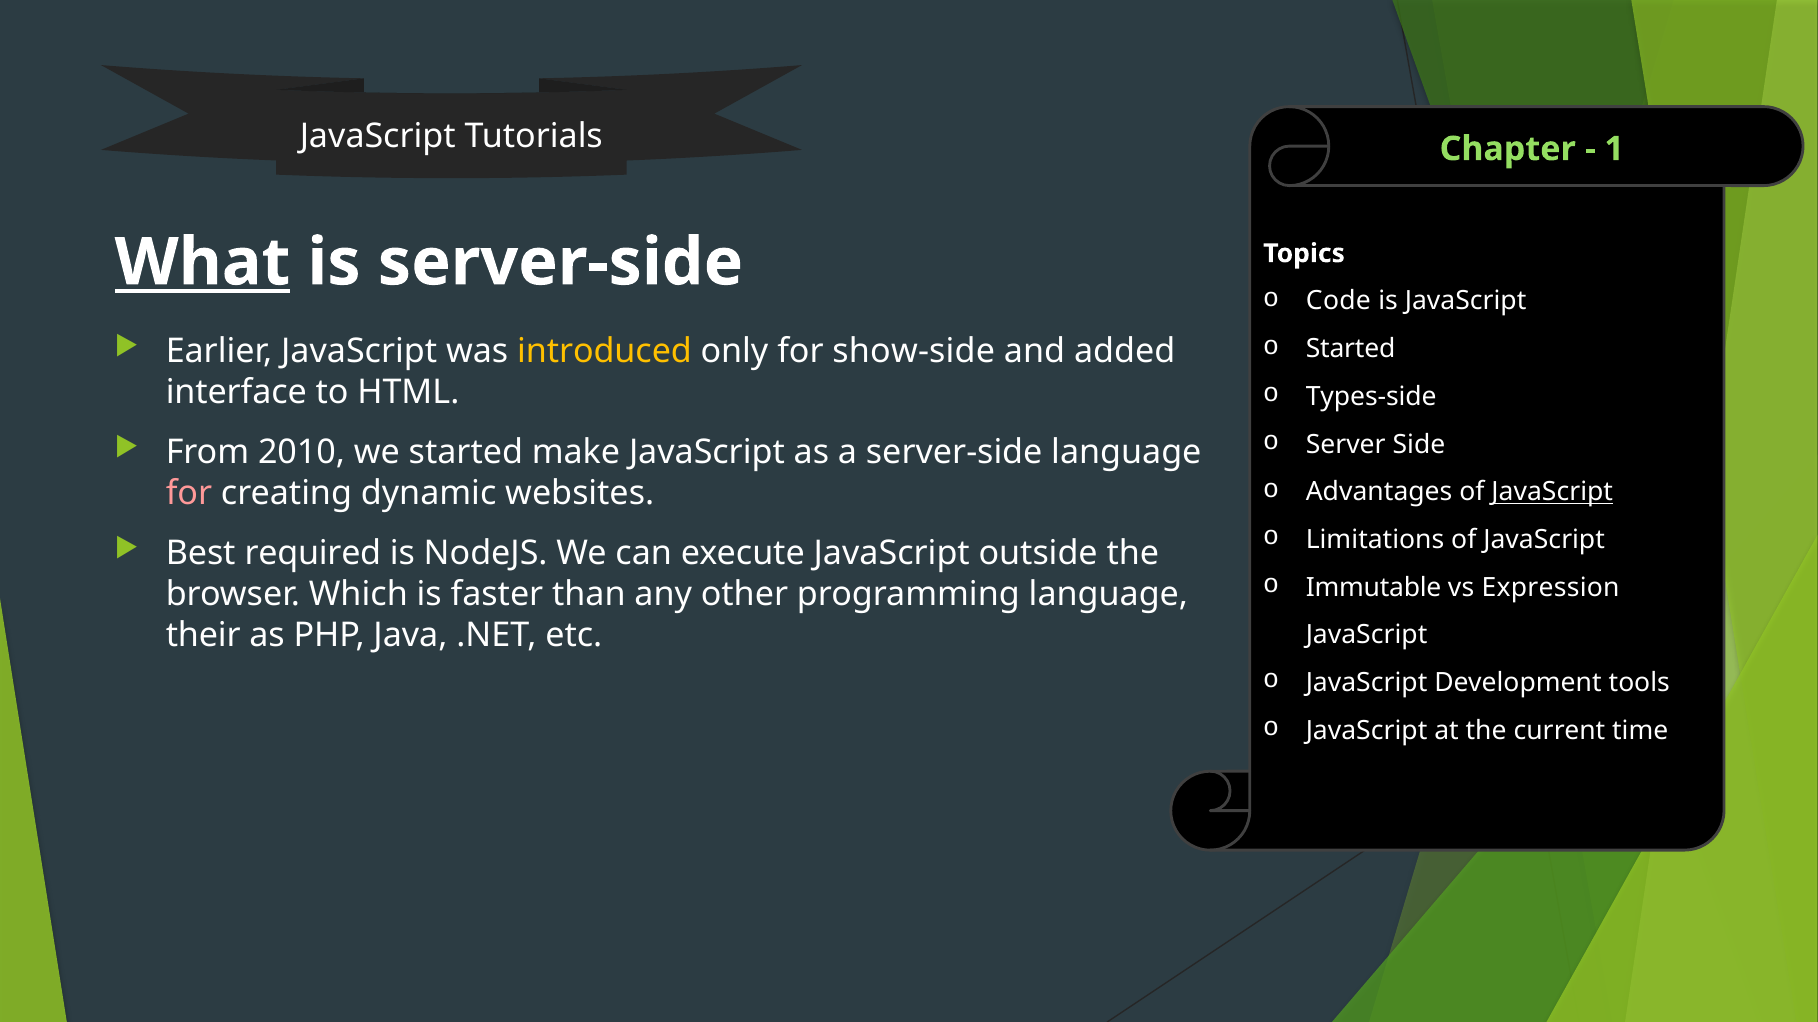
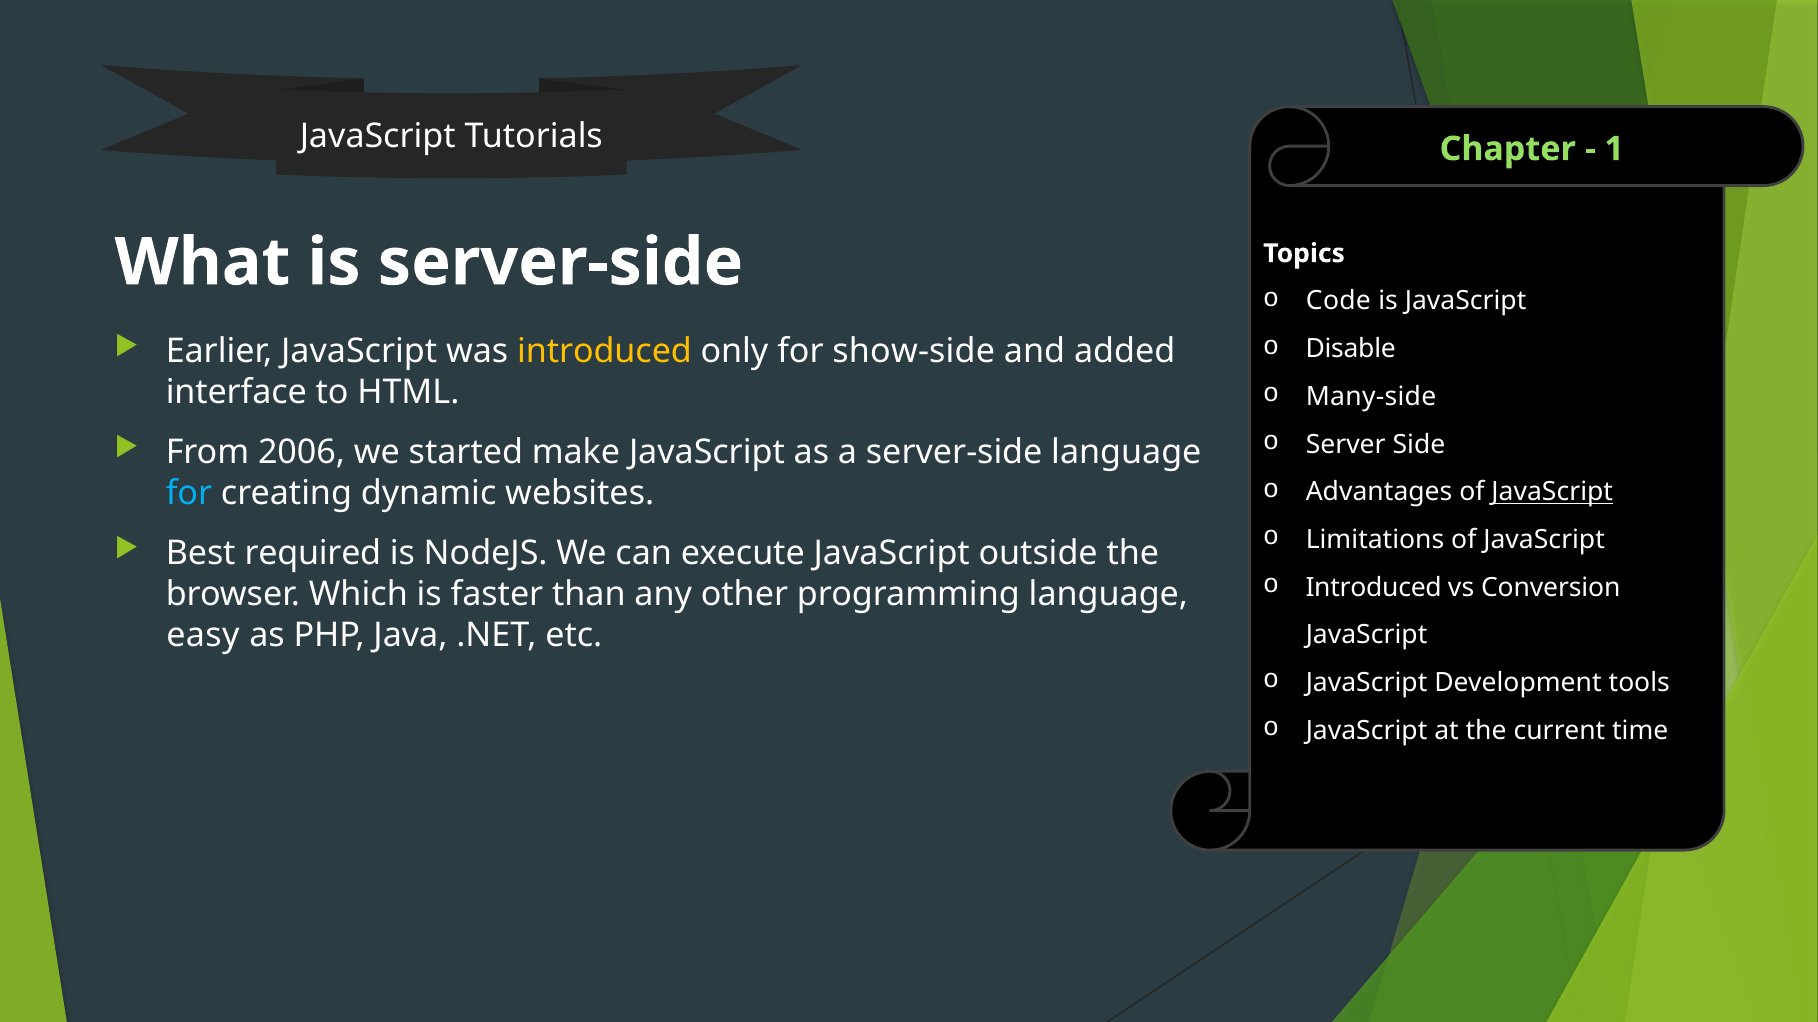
What underline: present -> none (202, 263)
Started: Started -> Disable (1351, 349)
Types-side: Types-side -> Many-side (1371, 397)
2010: 2010 -> 2006 (302, 453)
for colour: pink -> light blue (189, 494)
Immutable: Immutable -> Introduced (1374, 588)
Expression: Expression -> Conversion (1551, 588)
their: their -> easy (203, 635)
